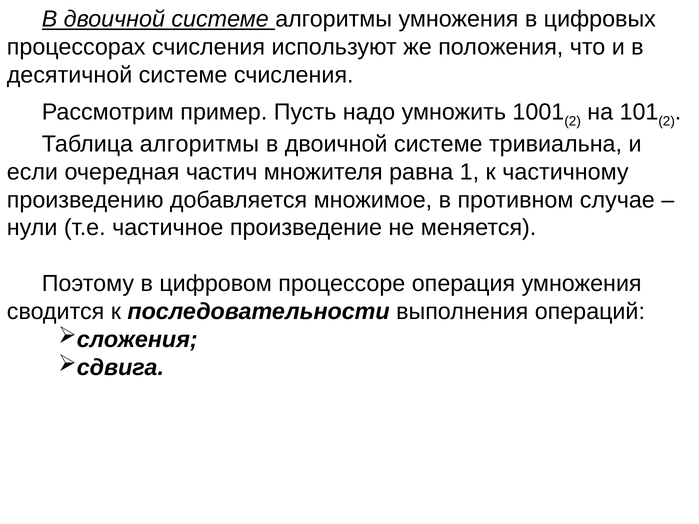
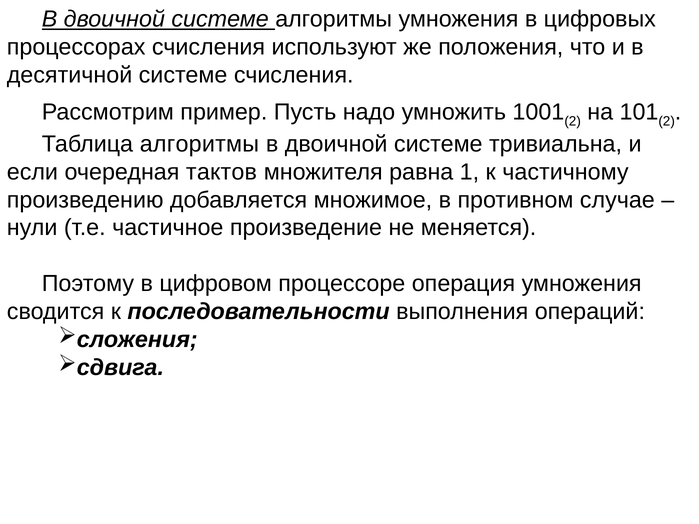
частич: частич -> тактов (221, 172)
